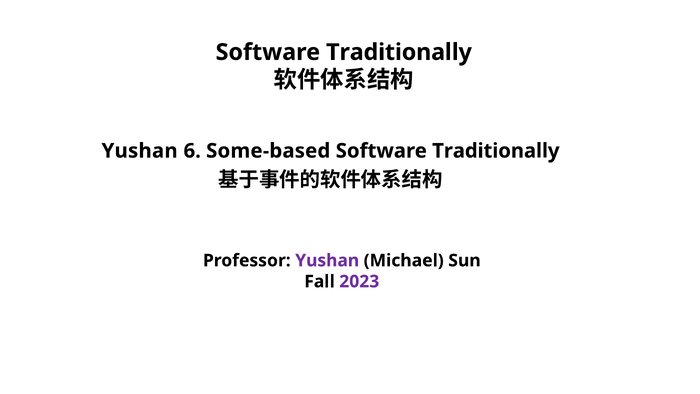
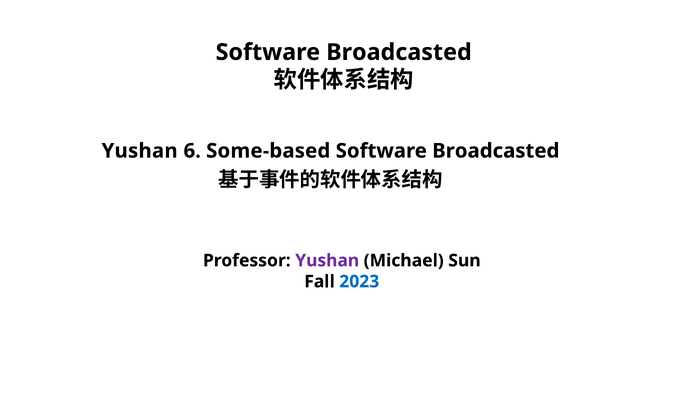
Traditionally: Traditionally -> Broadcasted (399, 52)
Traditionally: Traditionally -> Broadcasted (496, 151)
2023 colour: purple -> blue (359, 281)
